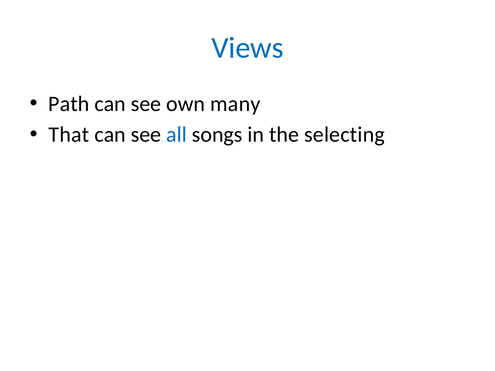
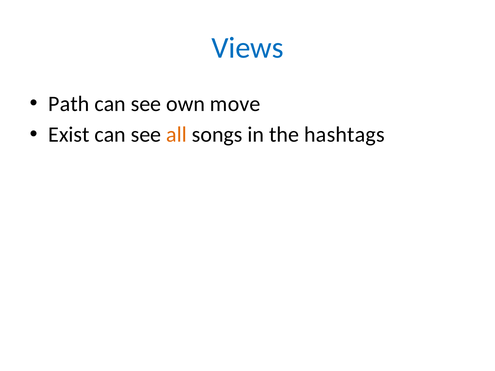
many: many -> move (235, 104)
That: That -> Exist (69, 135)
all colour: blue -> orange (177, 135)
selecting: selecting -> hashtags (344, 135)
